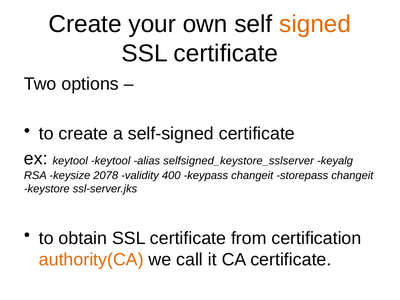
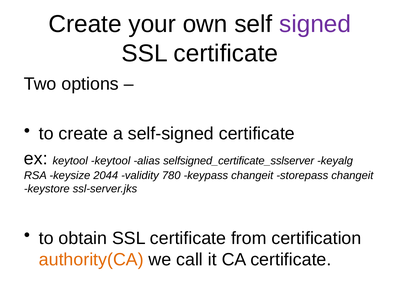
signed colour: orange -> purple (315, 24)
selfsigned_keystore_sslserver: selfsigned_keystore_sslserver -> selfsigned_certificate_sslserver (239, 161)
2078: 2078 -> 2044 (106, 175)
400: 400 -> 780 (171, 175)
